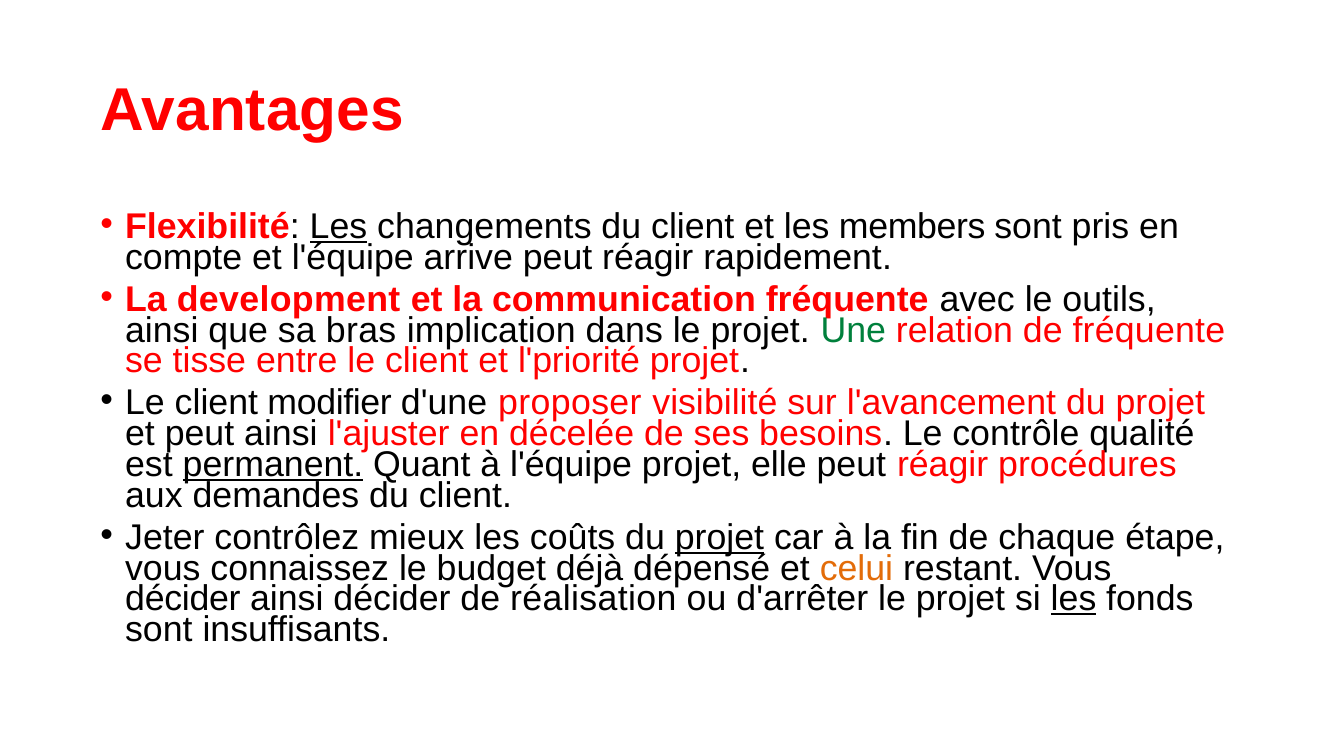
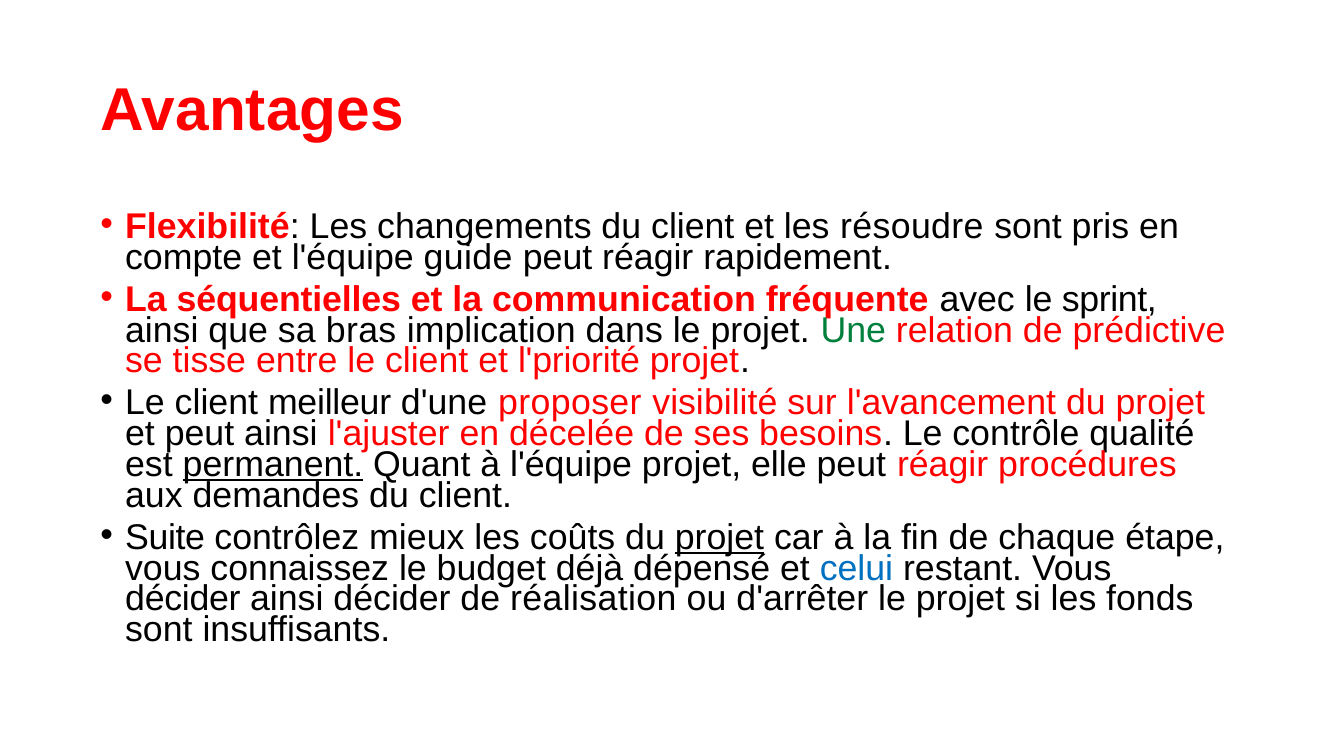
Les underline: present -> none (338, 227)
members: members -> résoudre (912, 227)
arrive: arrive -> guide (468, 257)
development: development -> séquentielles (289, 299)
outils: outils -> sprint (1109, 299)
de fréquente: fréquente -> prédictive (1149, 330)
modifier: modifier -> meilleur (330, 403)
Jeter: Jeter -> Suite (165, 537)
celui colour: orange -> blue (856, 568)
les underline: present -> none (1074, 599)
